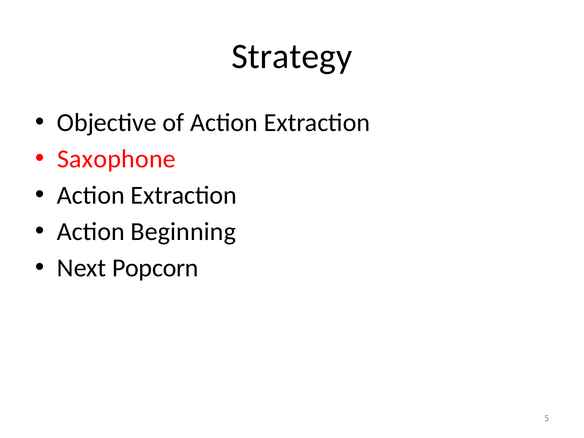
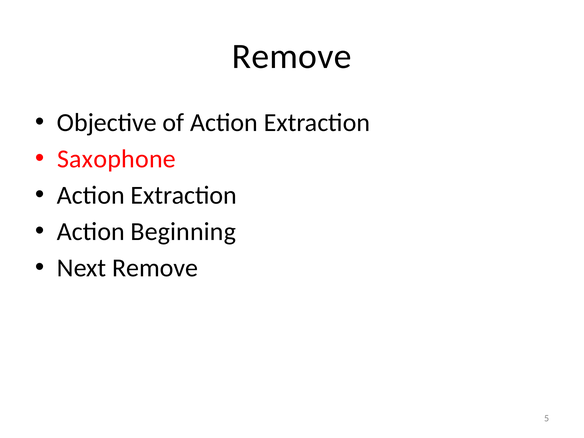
Strategy: Strategy -> Remove (292, 57)
Next Popcorn: Popcorn -> Remove (155, 268)
